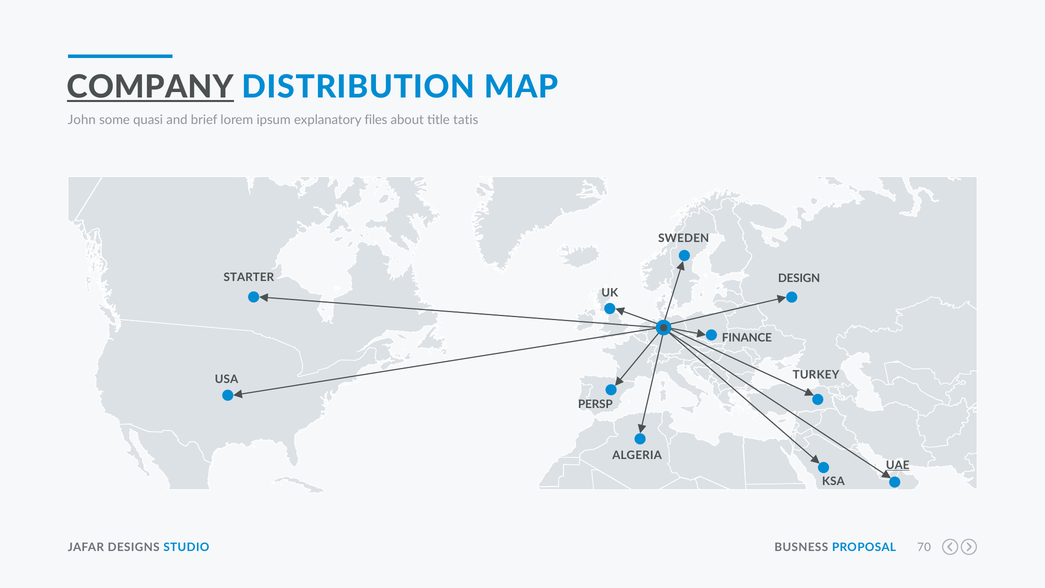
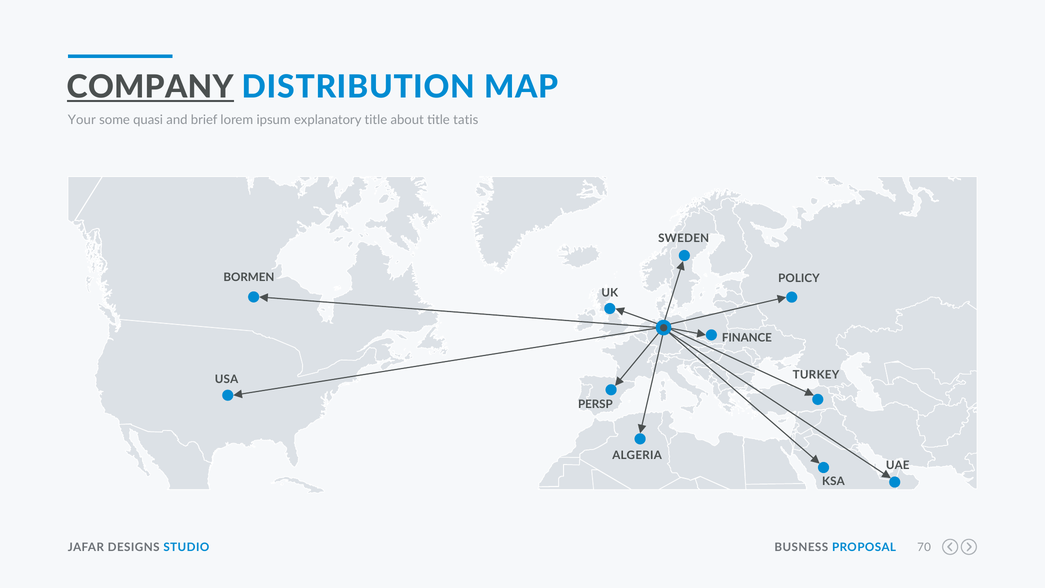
John: John -> Your (82, 120)
explanatory files: files -> title (376, 120)
STARTER: STARTER -> BORMEN (249, 278)
DESIGN: DESIGN -> POLICY (799, 278)
UAE underline: present -> none (898, 465)
